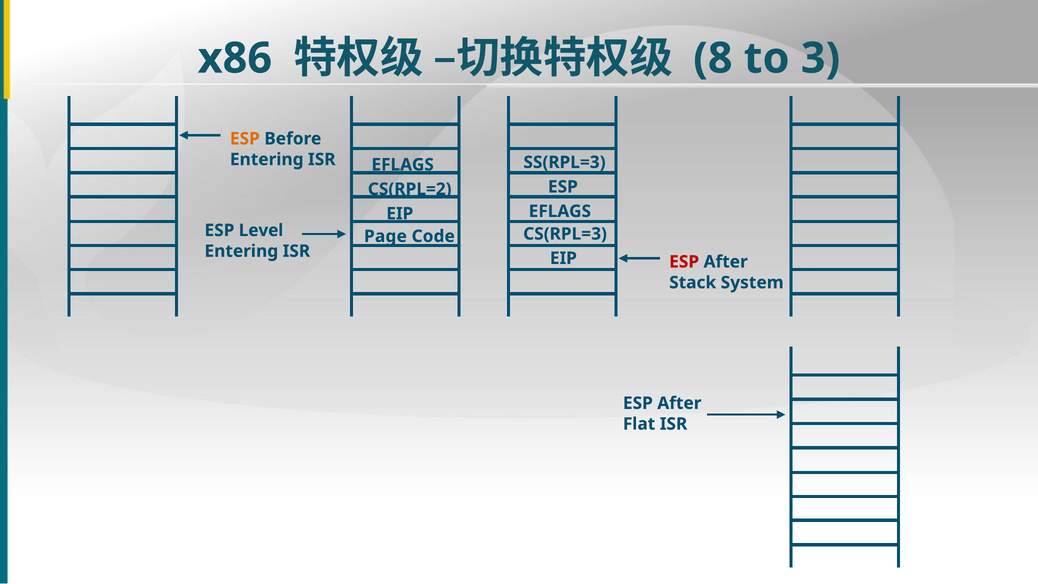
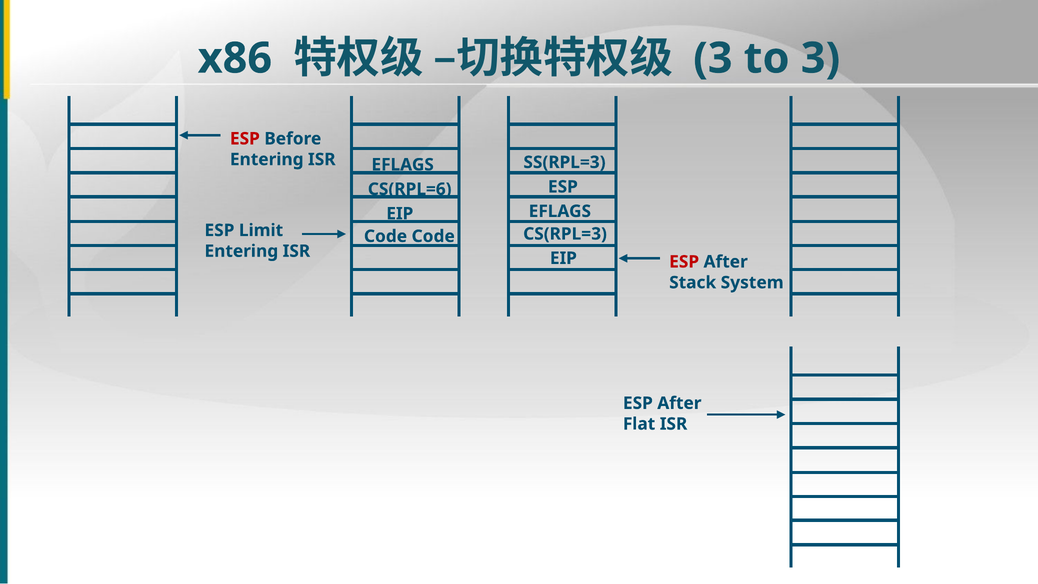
8: 8 -> 3 (713, 58)
ESP colour: orange -> red (245, 139)
CS(RPL=2: CS(RPL=2 -> CS(RPL=6 (410, 189)
Level: Level -> Limit (261, 230)
Page: Page -> Code (385, 236)
